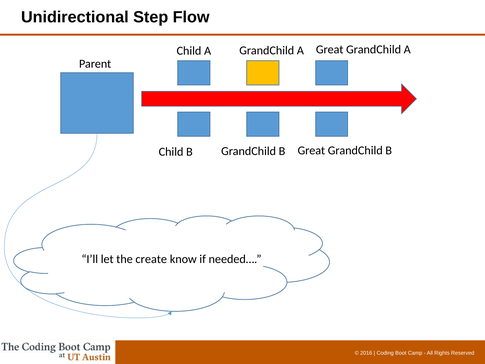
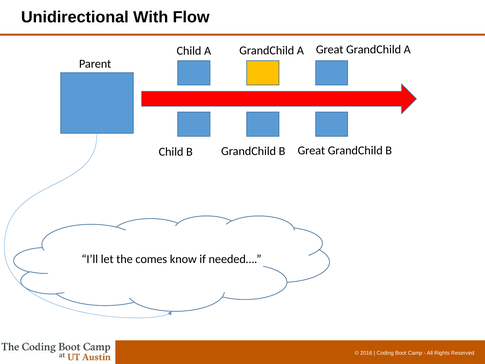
Step: Step -> With (151, 17)
create: create -> comes (151, 259)
